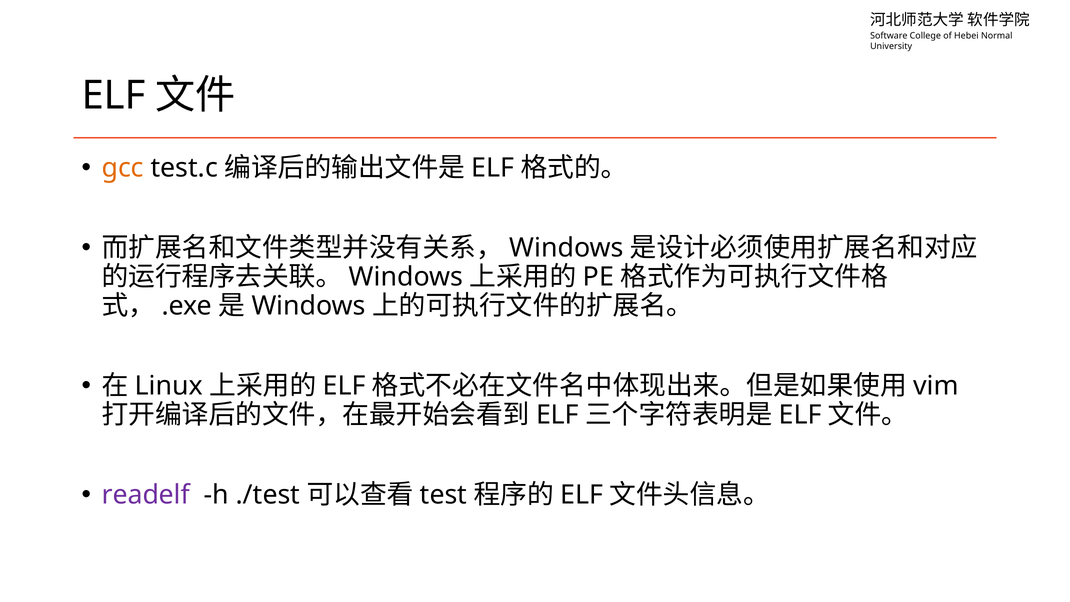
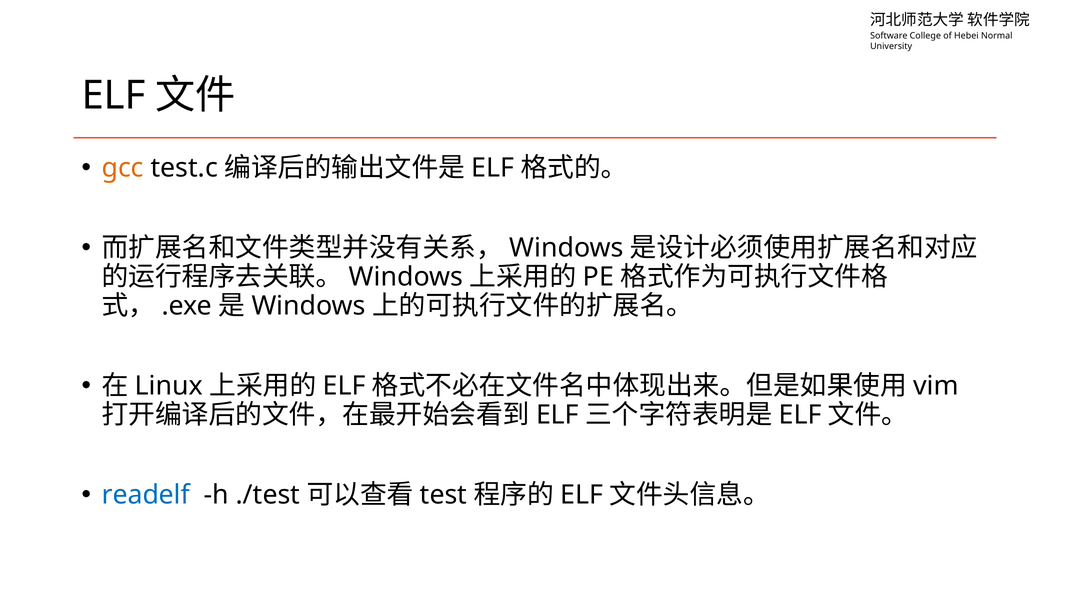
readelf colour: purple -> blue (146, 495)
